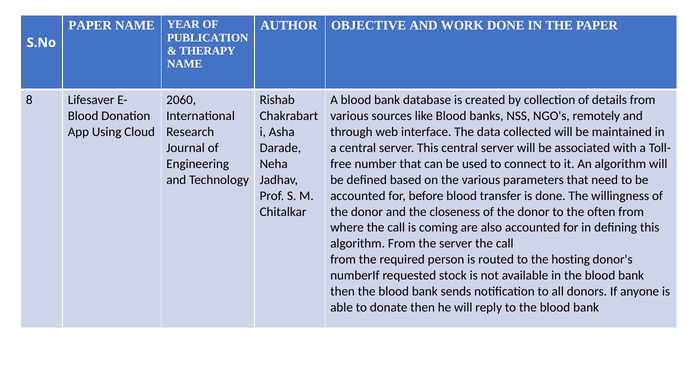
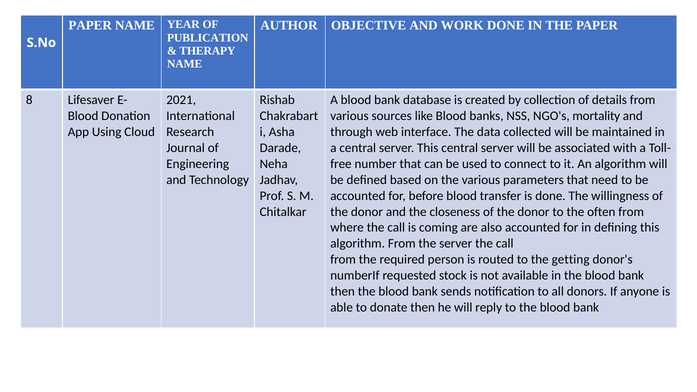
2060: 2060 -> 2021 (181, 100)
remotely: remotely -> mortality (596, 116)
hosting: hosting -> getting (571, 260)
